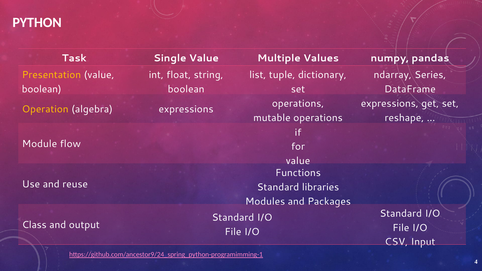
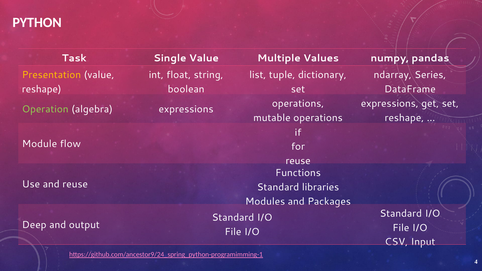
boolean: boolean -> reshape (42, 89)
Operation colour: yellow -> light green (45, 109)
value: value -> reuse (298, 161)
Class: Class -> Deep (34, 225)
